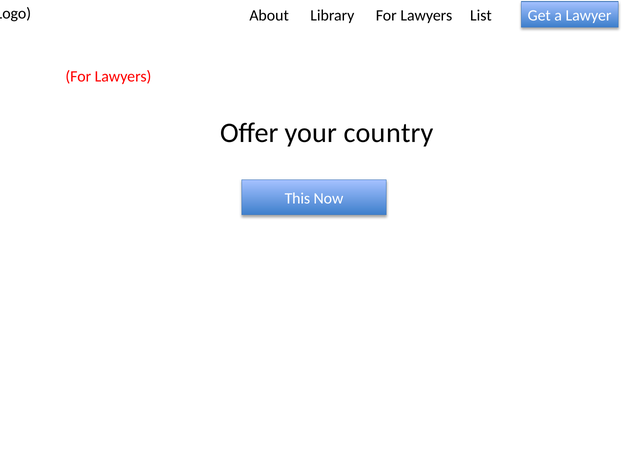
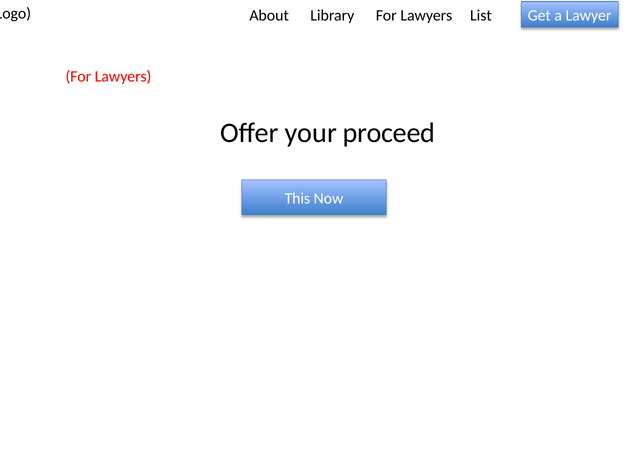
country: country -> proceed (389, 133)
